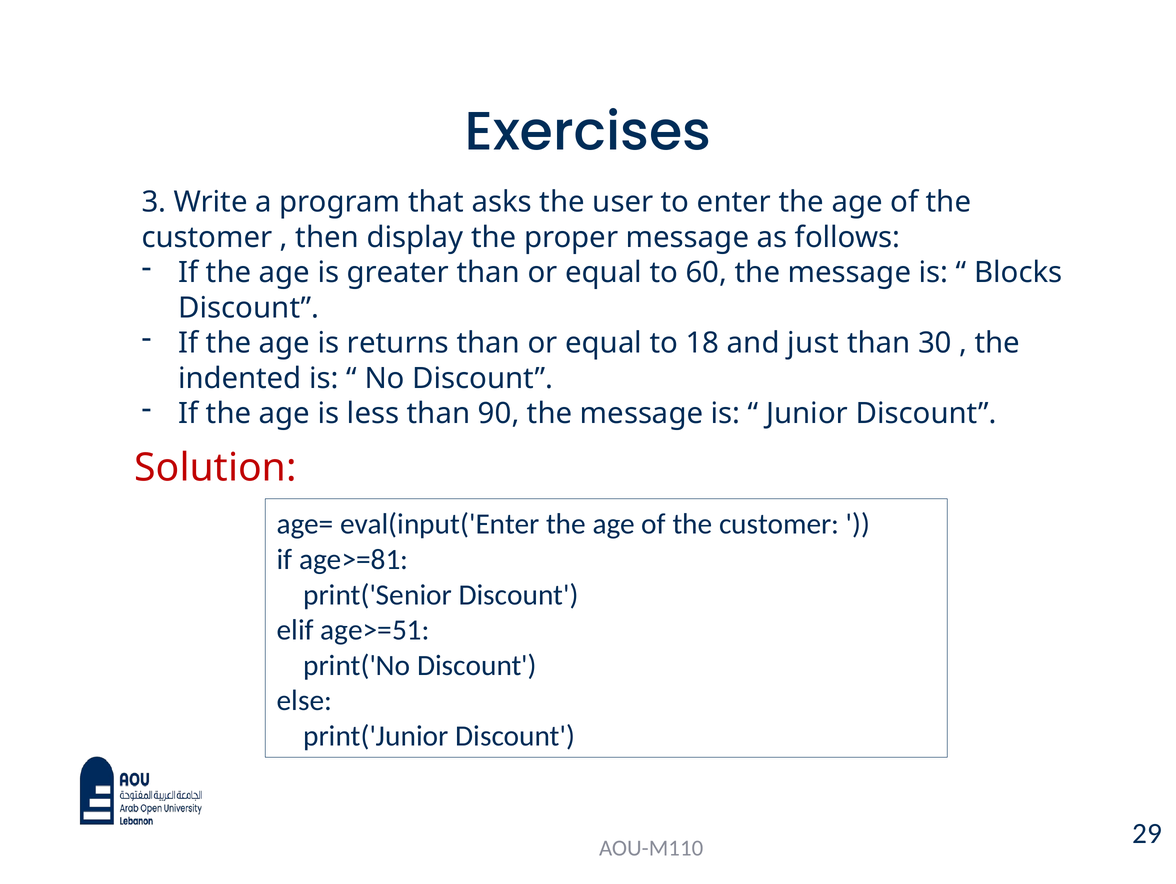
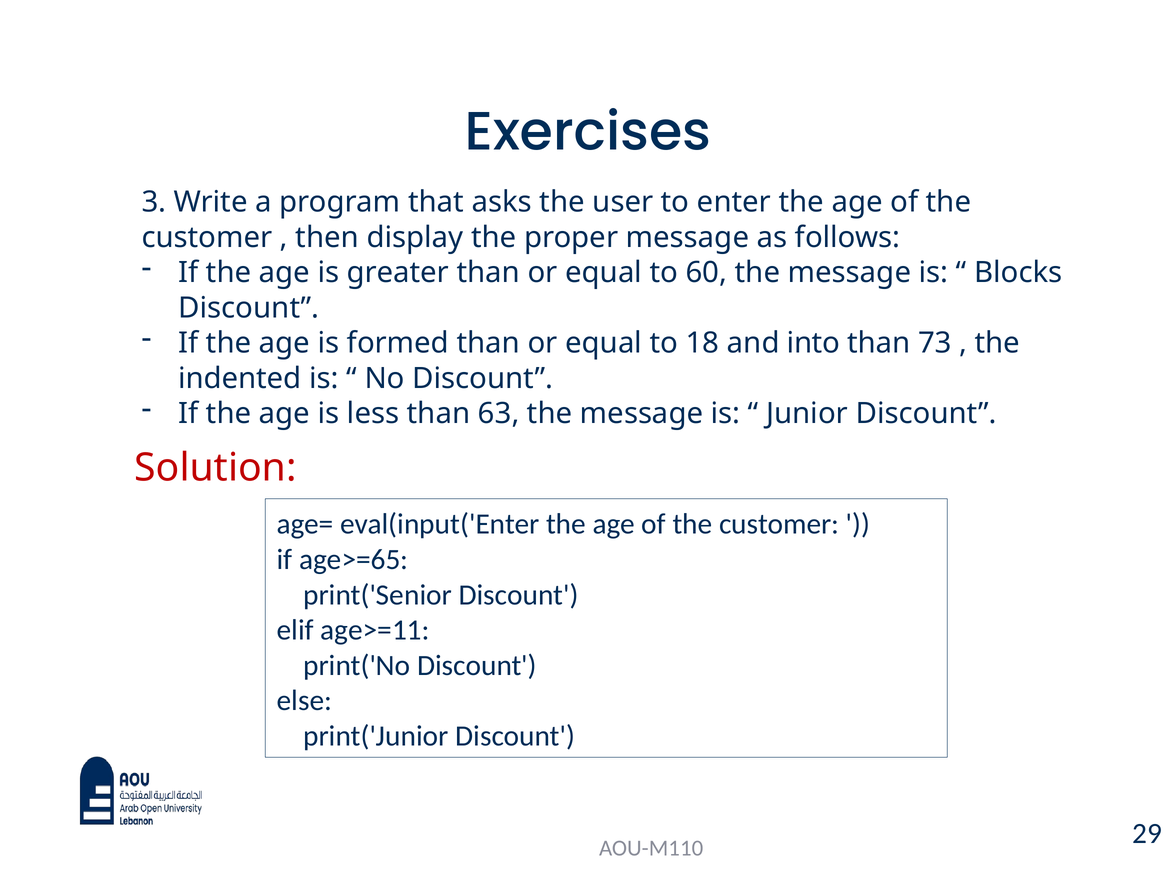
returns: returns -> formed (398, 343)
just: just -> into (813, 343)
30: 30 -> 73 (935, 343)
90: 90 -> 63 (499, 414)
age>=81: age>=81 -> age>=65 (354, 560)
age>=51: age>=51 -> age>=11 (375, 630)
